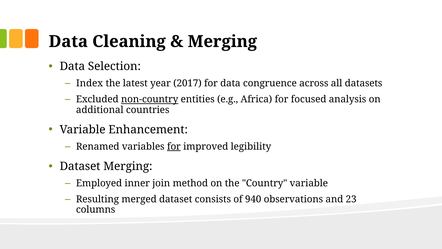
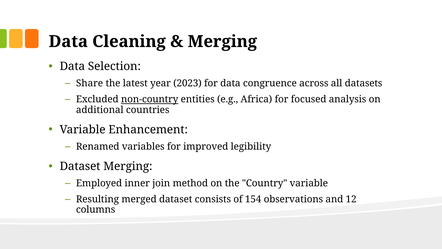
Index: Index -> Share (90, 83)
2017: 2017 -> 2023 (187, 83)
for underline: present -> none (174, 146)
940: 940 -> 154 (253, 199)
23: 23 -> 12 (351, 199)
